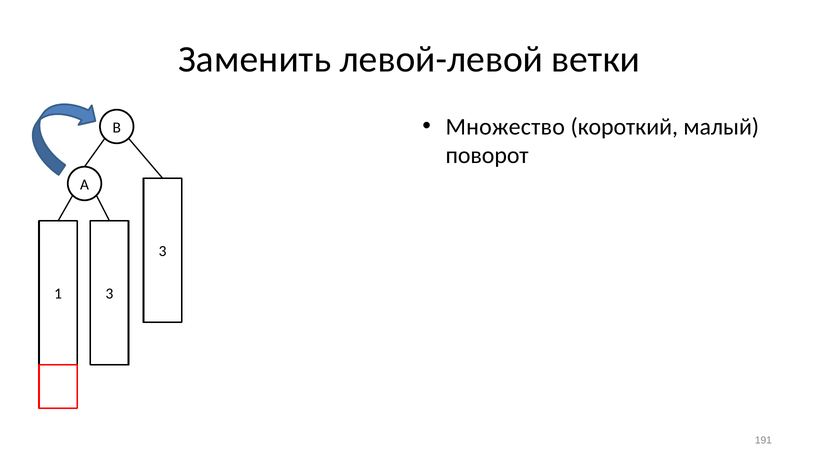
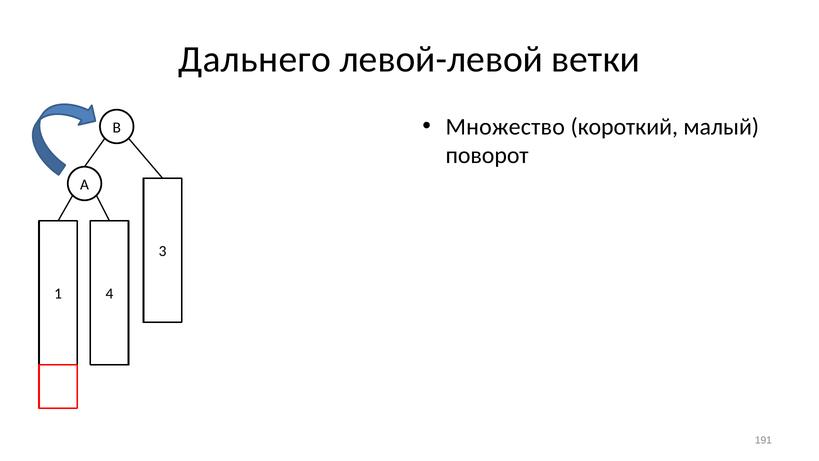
Заменить: Заменить -> Дальнего (255, 59)
1 3: 3 -> 4 (109, 294)
